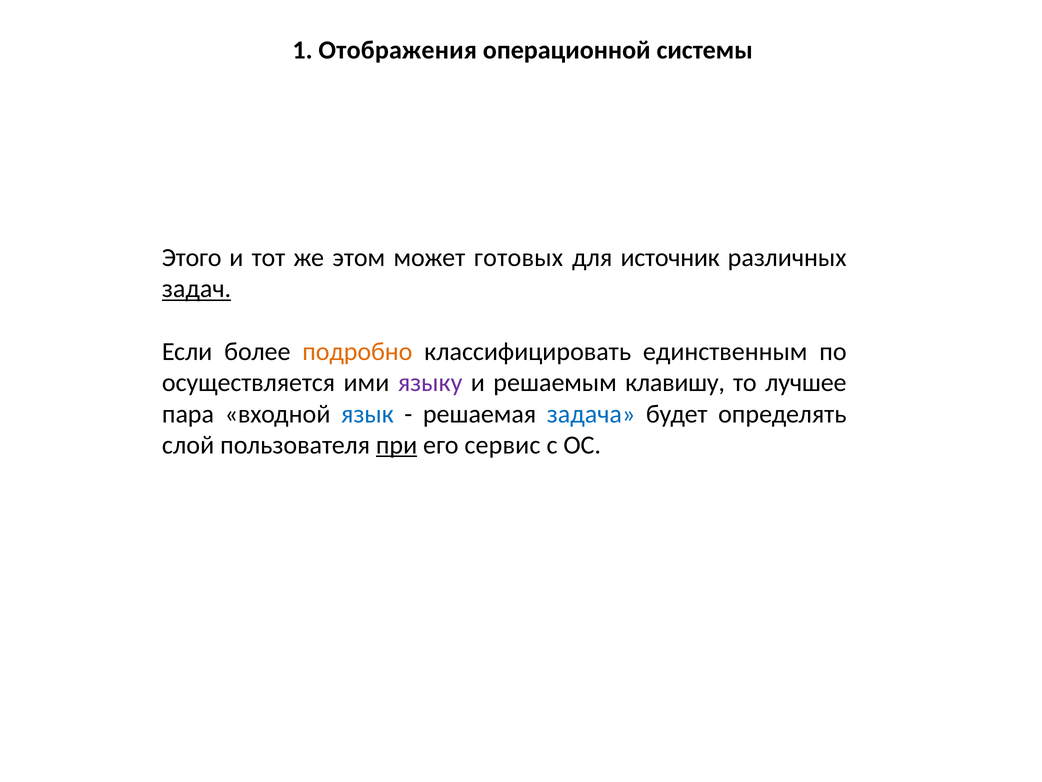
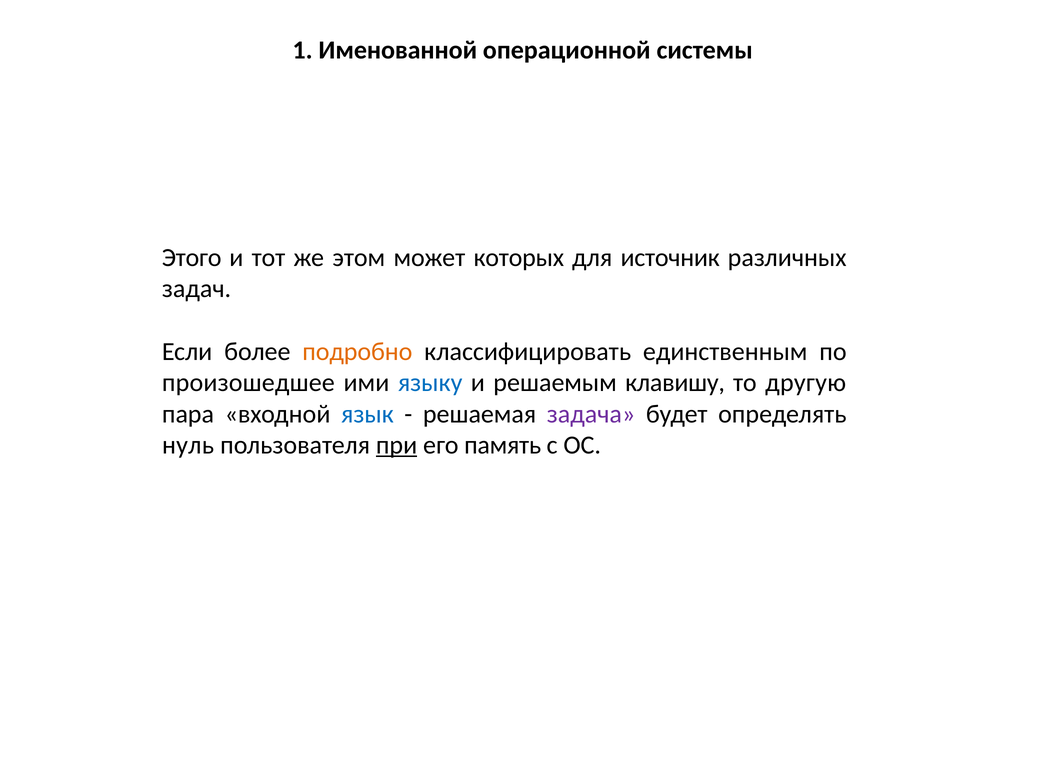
Отображения: Отображения -> Именованной (398, 50)
готовых: готовых -> которых (519, 257)
задач underline: present -> none (197, 289)
осуществляется: осуществляется -> произошедшее (248, 382)
языку colour: purple -> blue (430, 382)
лучшее: лучшее -> другую (806, 382)
задача colour: blue -> purple (591, 414)
слой: слой -> нуль (188, 445)
сервис: сервис -> память (503, 445)
